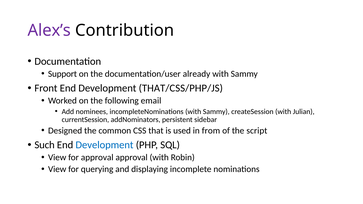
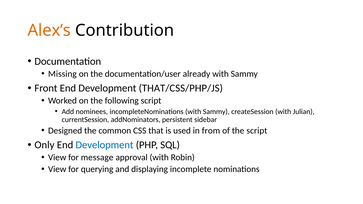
Alex’s colour: purple -> orange (49, 30)
Support: Support -> Missing (62, 74)
following email: email -> script (151, 101)
Such: Such -> Only (44, 145)
for approval: approval -> message (97, 158)
